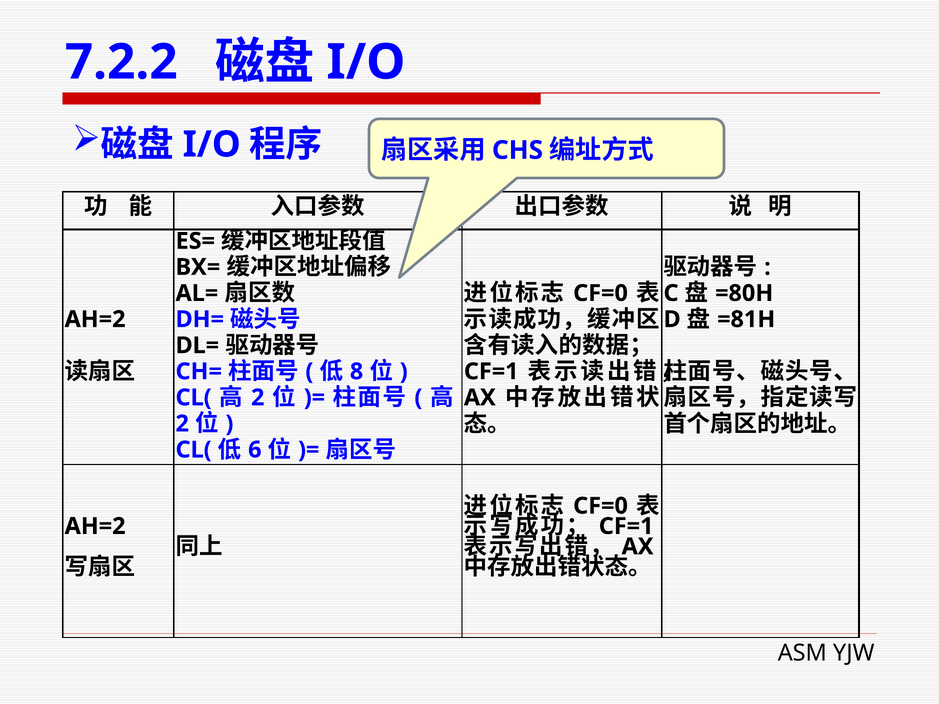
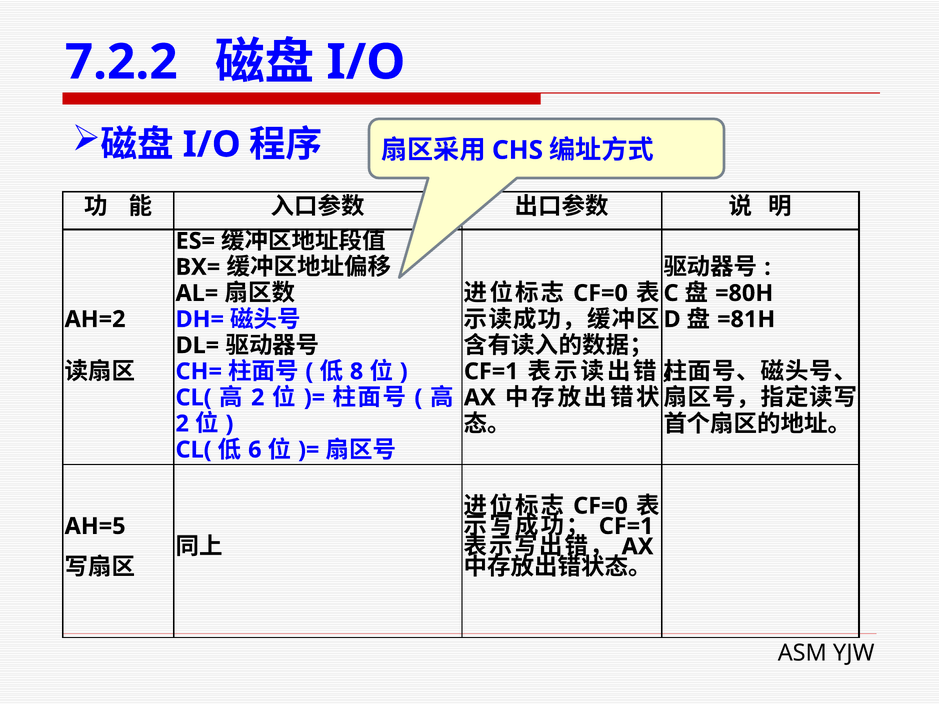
AH=2: AH=2 -> AH=5 (95, 526)
